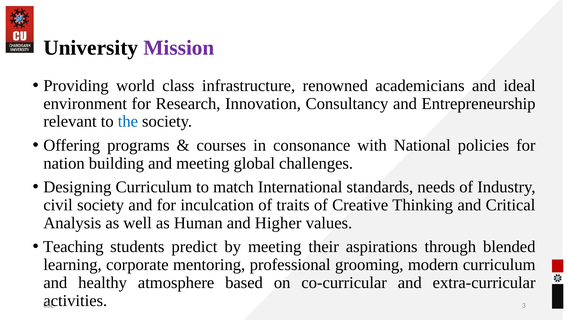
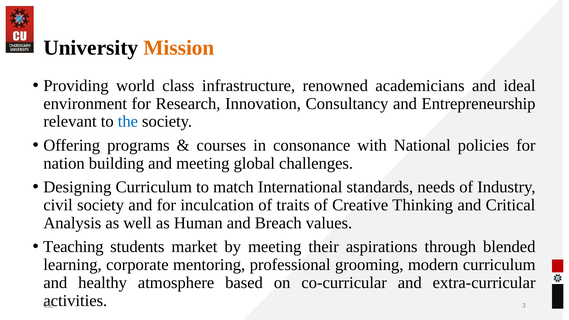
Mission colour: purple -> orange (179, 48)
Higher: Higher -> Breach (278, 223)
predict: predict -> market (194, 247)
